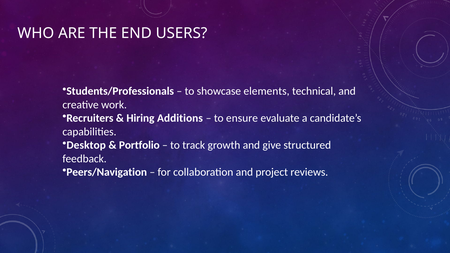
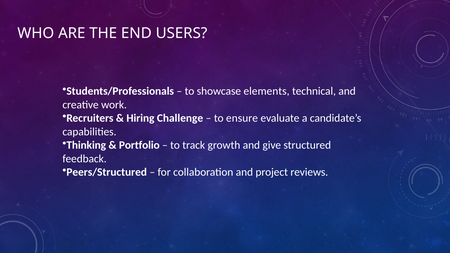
Additions: Additions -> Challenge (180, 118)
Desktop: Desktop -> Thinking (86, 145)
Peers/Navigation: Peers/Navigation -> Peers/Structured (107, 172)
